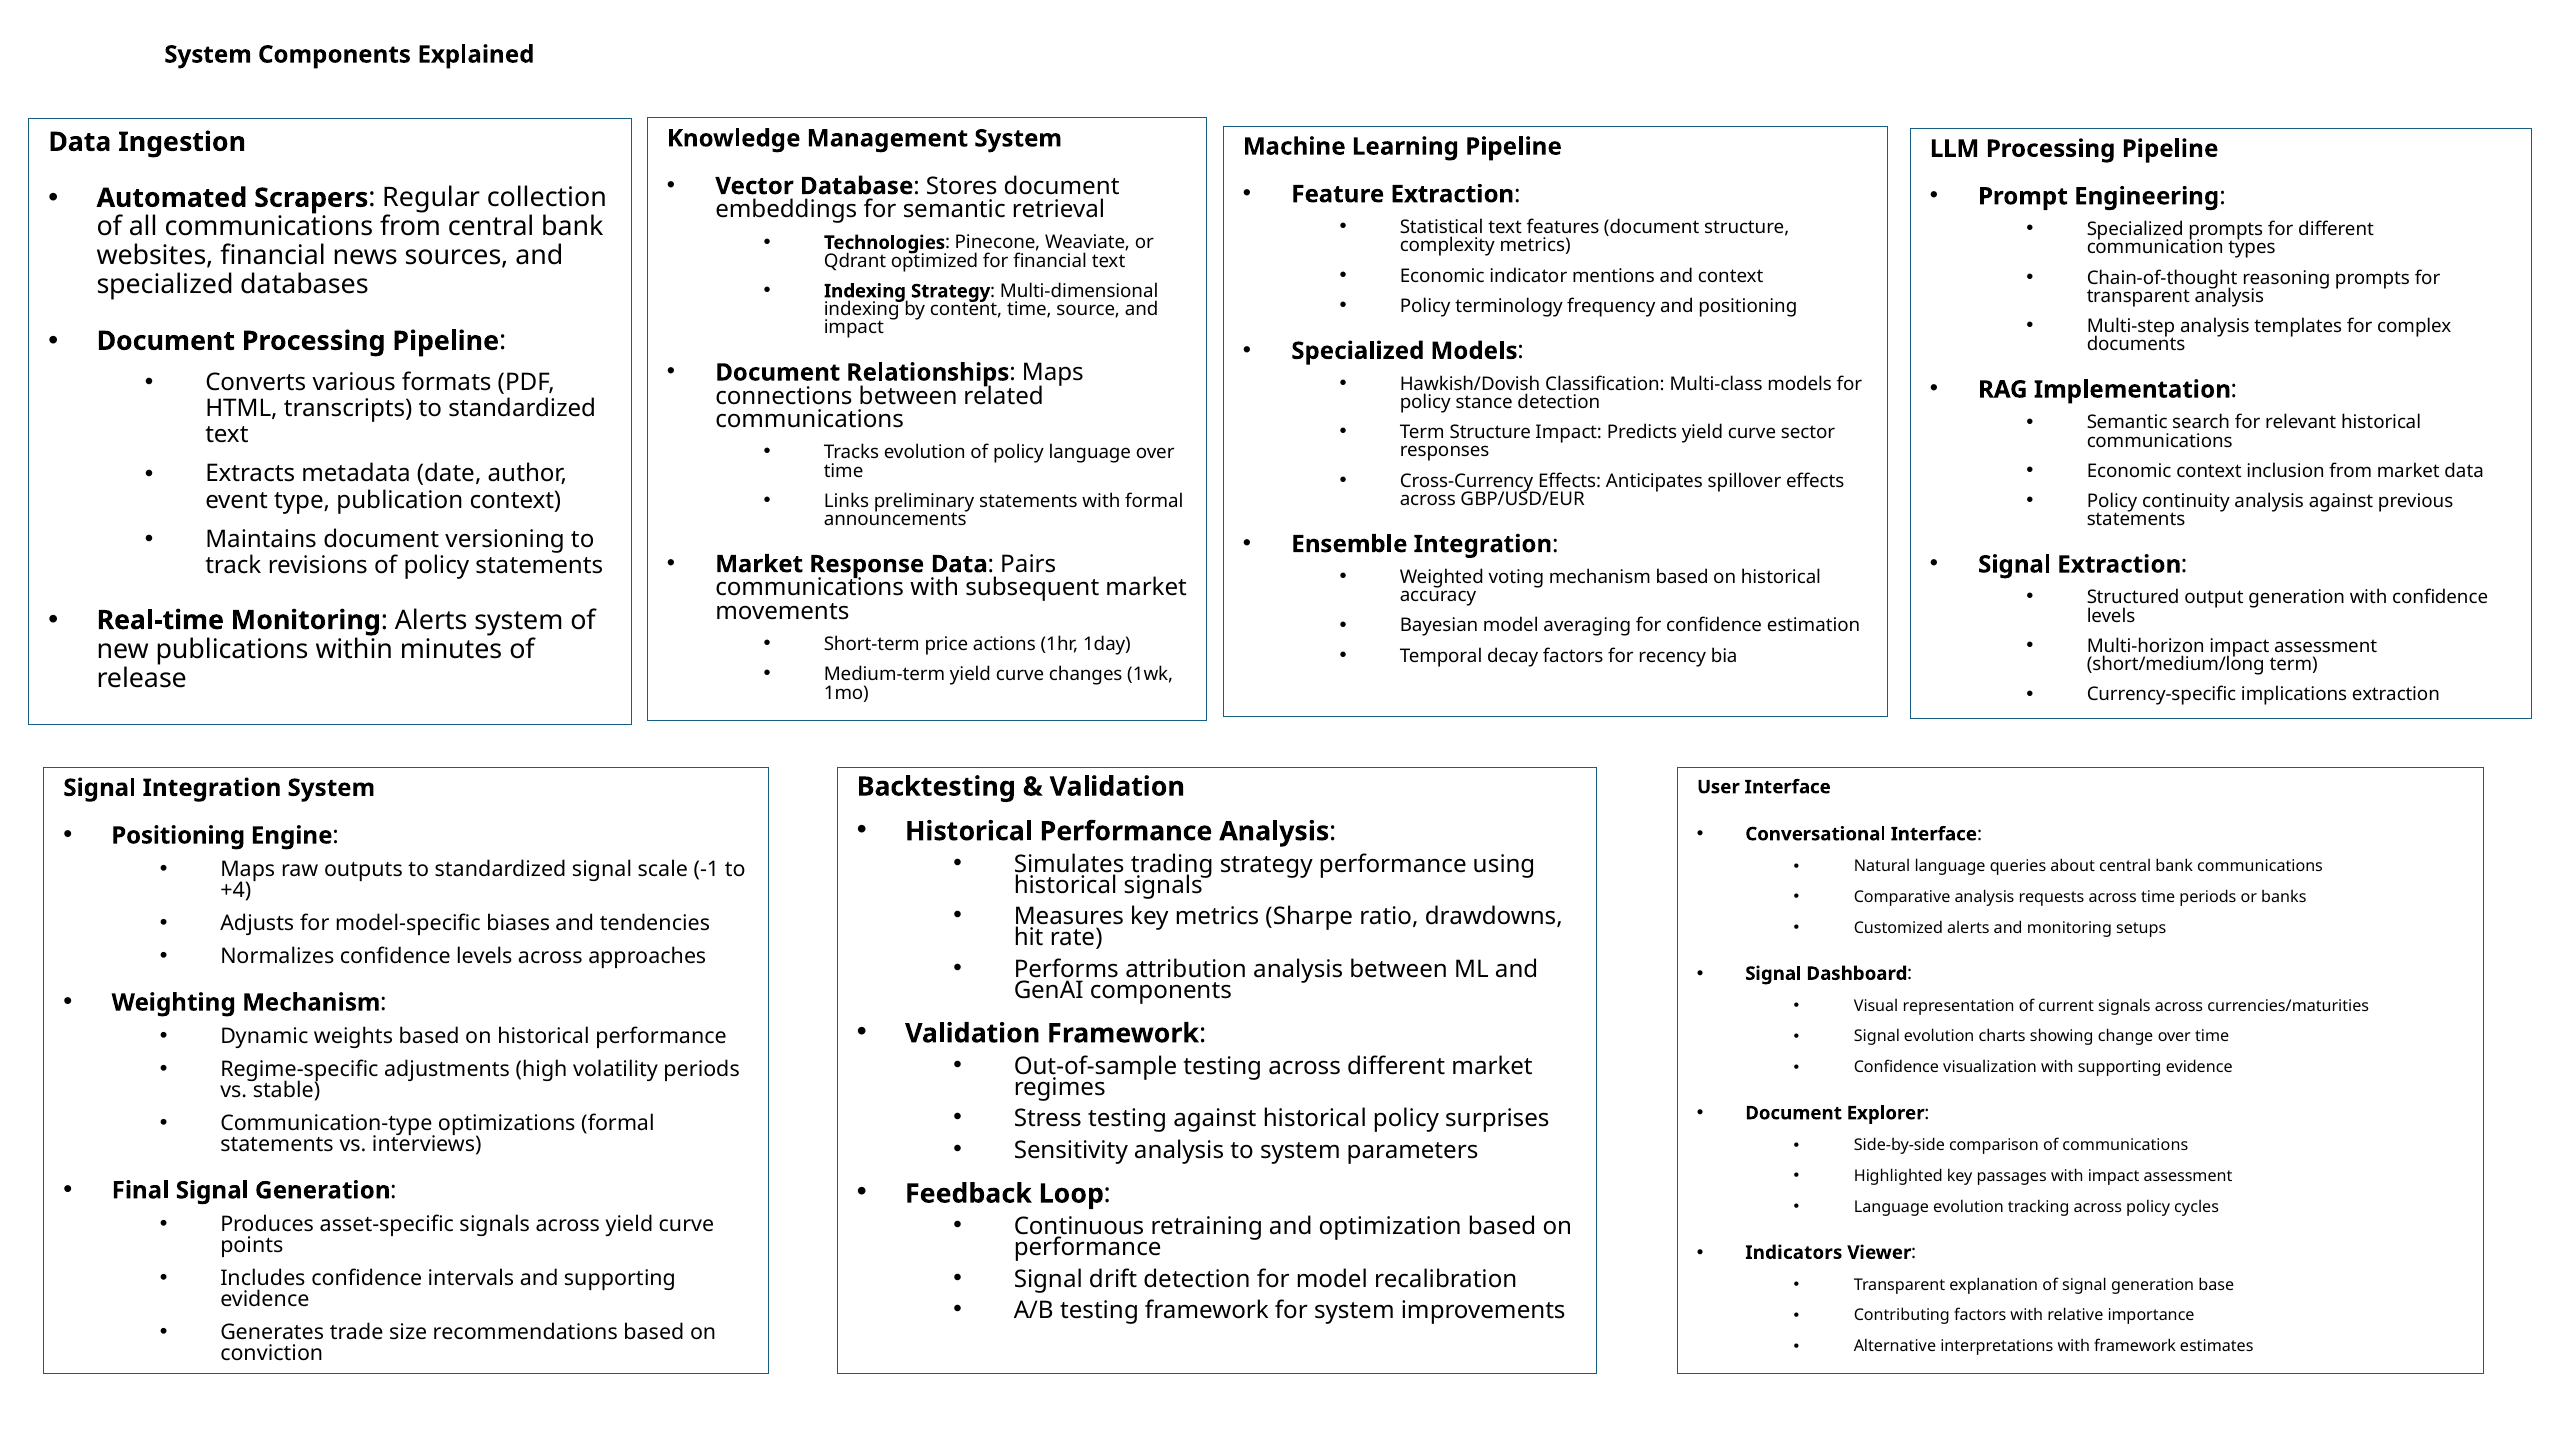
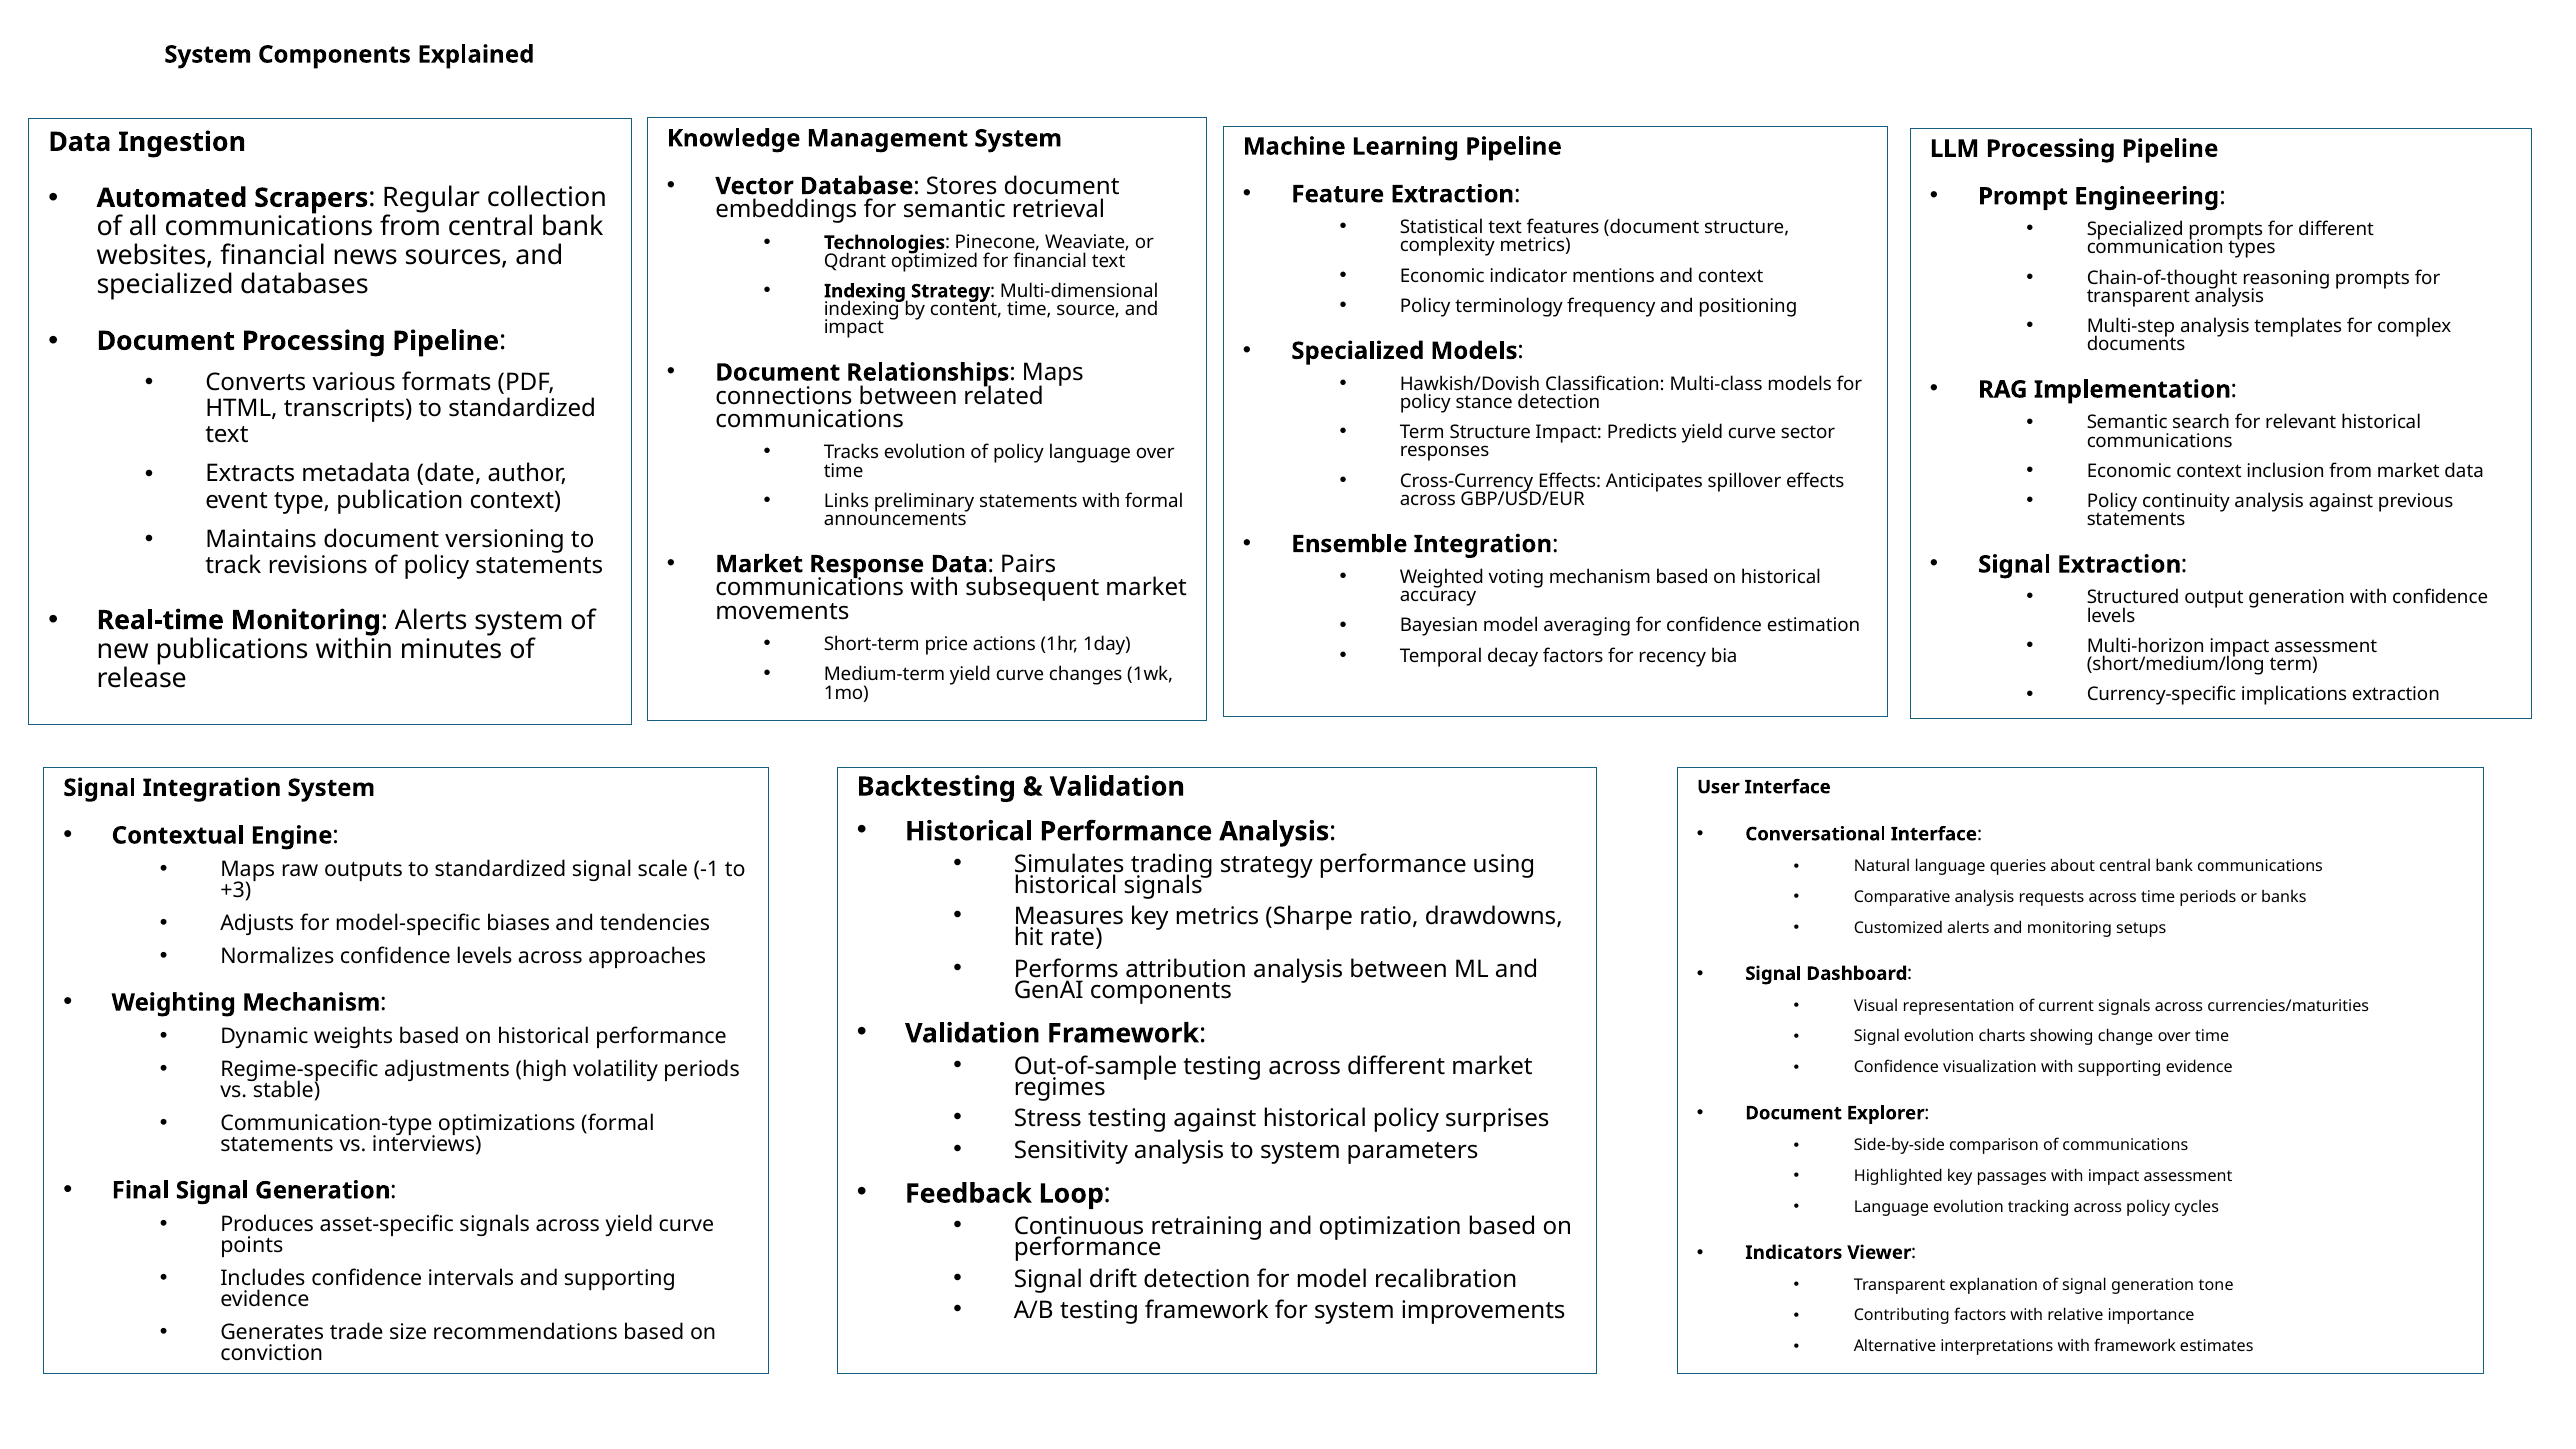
Positioning: Positioning -> Contextual (178, 836)
+4: +4 -> +3 (236, 891)
base: base -> tone (2216, 1285)
